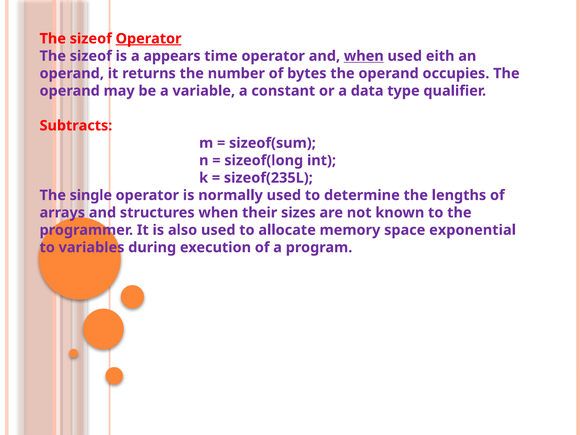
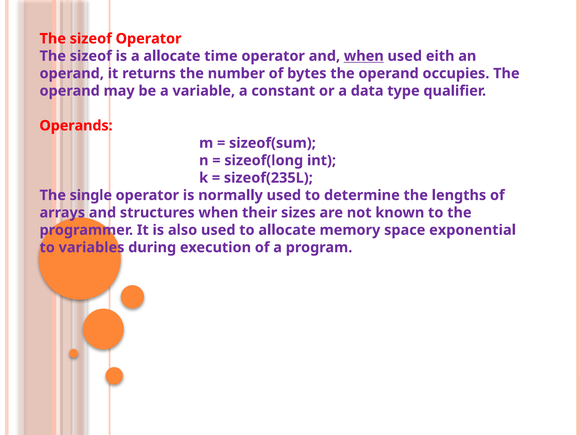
Operator underline: present -> none (149, 39)
a appears: appears -> allocate (172, 56)
Subtracts: Subtracts -> Operands (76, 126)
